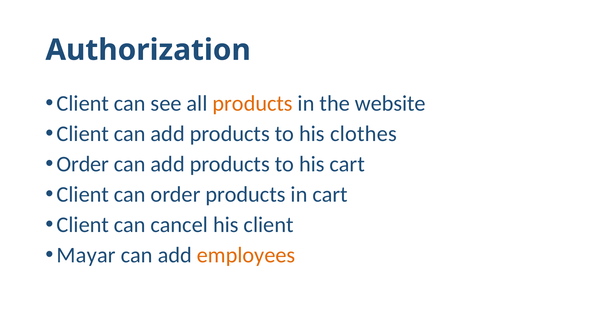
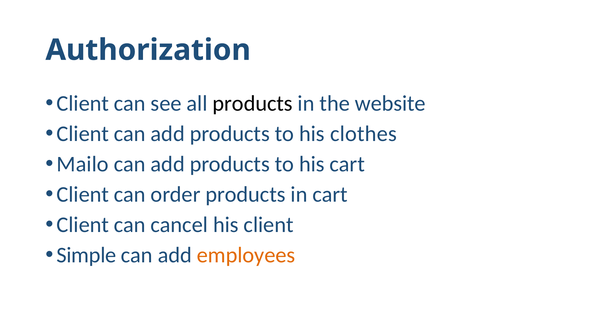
products colour: orange -> black (253, 103)
Order: Order -> Mailo (83, 164)
Mayar: Mayar -> Simple (86, 255)
